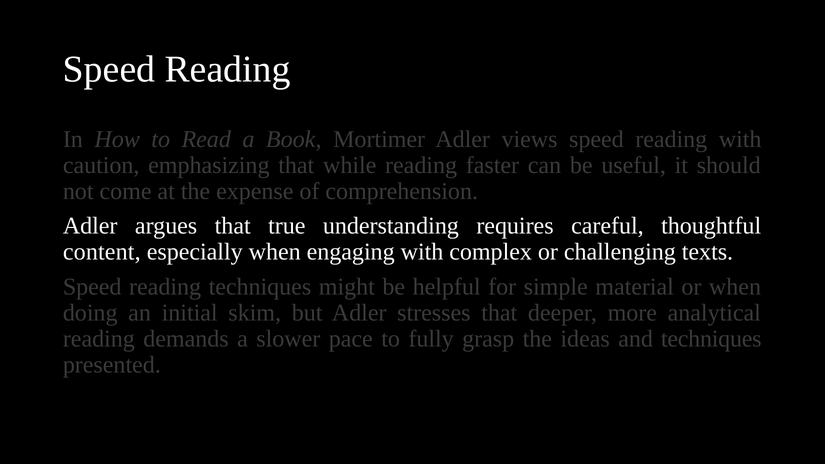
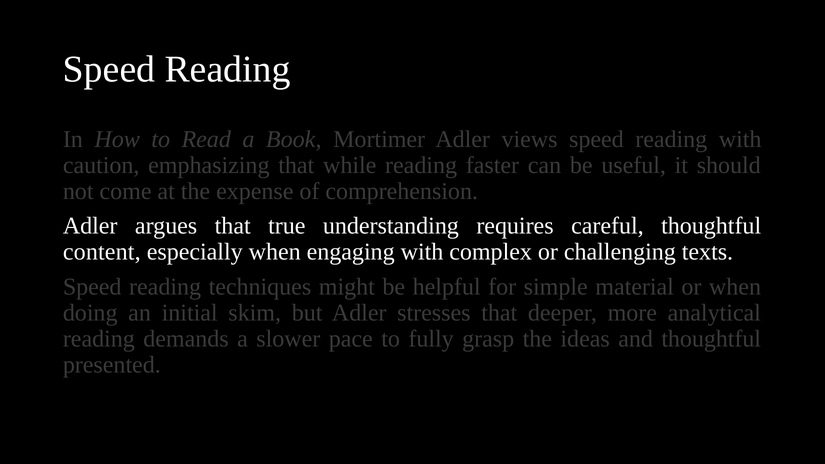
and techniques: techniques -> thoughtful (711, 339)
